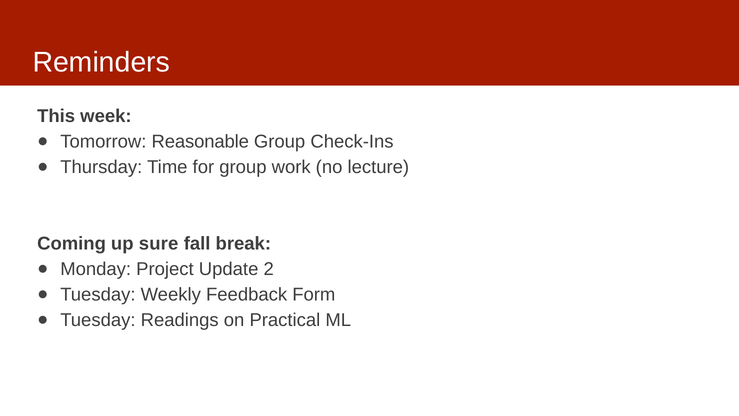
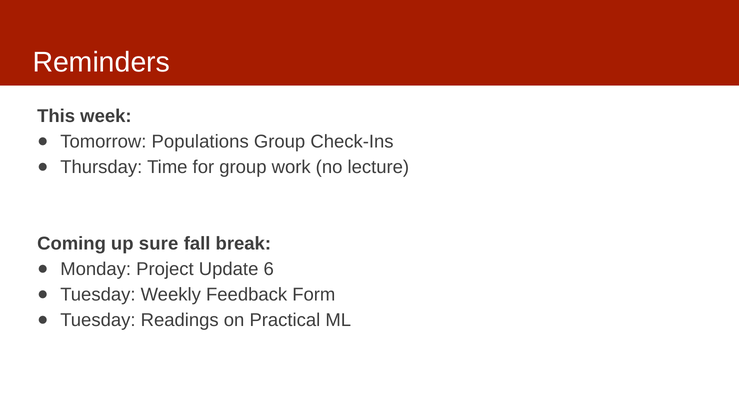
Reasonable: Reasonable -> Populations (200, 142)
2: 2 -> 6 (269, 269)
